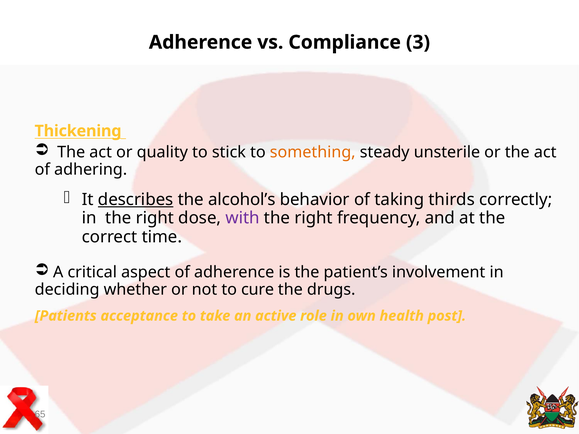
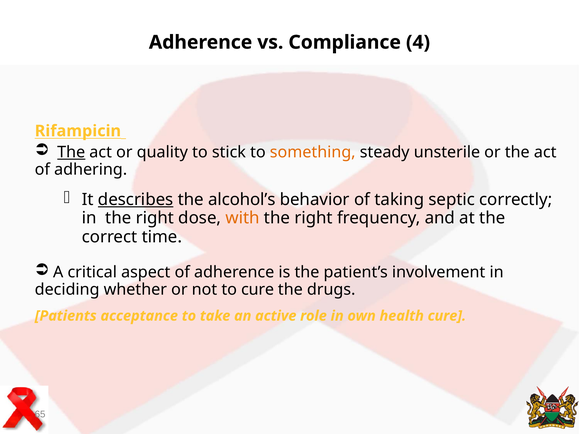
3: 3 -> 4 (418, 42)
Thickening: Thickening -> Rifampicin (78, 131)
The underline: none -> present (71, 152)
thirds: thirds -> septic (452, 200)
with colour: purple -> orange (243, 218)
health post: post -> cure (447, 316)
